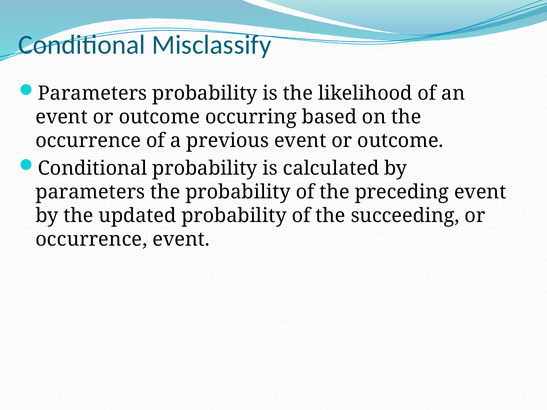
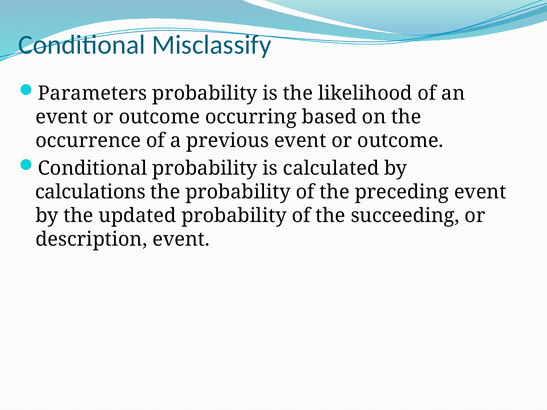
parameters: parameters -> calculations (90, 192)
occurrence: occurrence -> description (91, 239)
